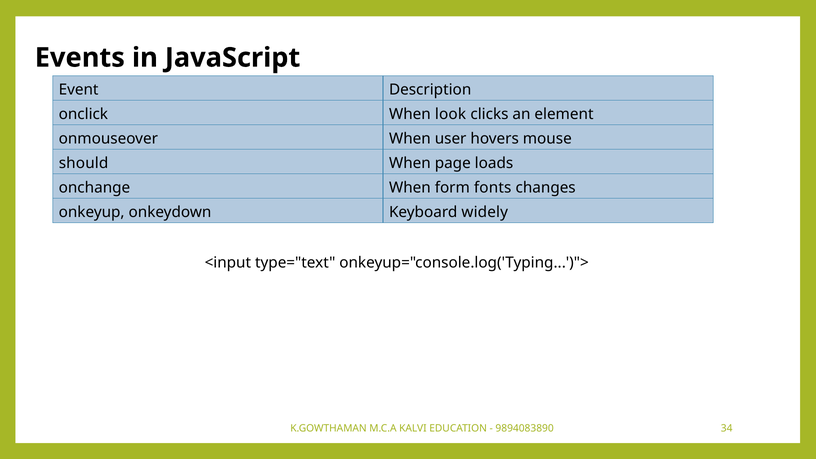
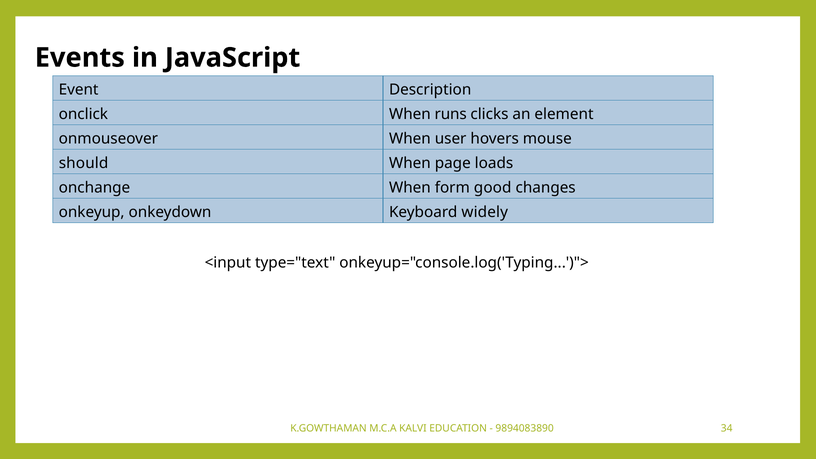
look: look -> runs (451, 114)
fonts: fonts -> good (493, 188)
